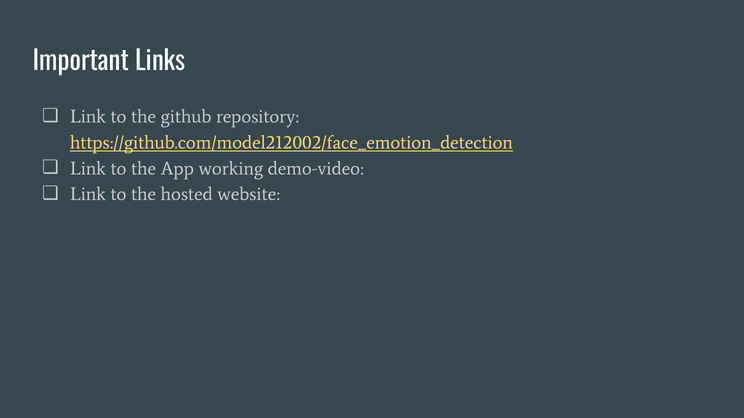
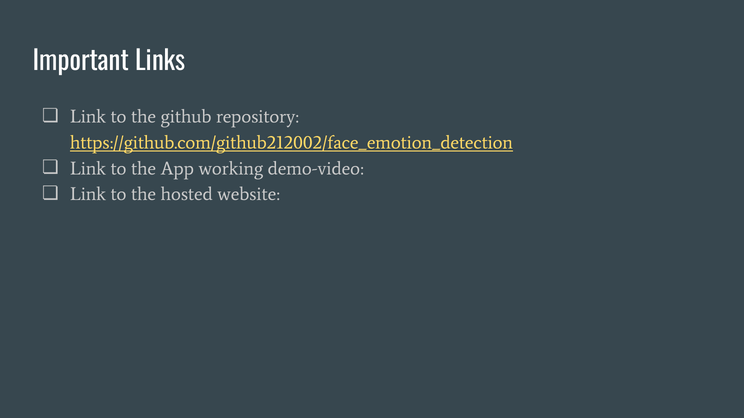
https://github.com/model212002/face_emotion_detection: https://github.com/model212002/face_emotion_detection -> https://github.com/github212002/face_emotion_detection (291, 143)
